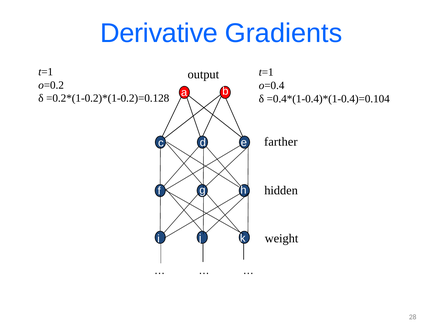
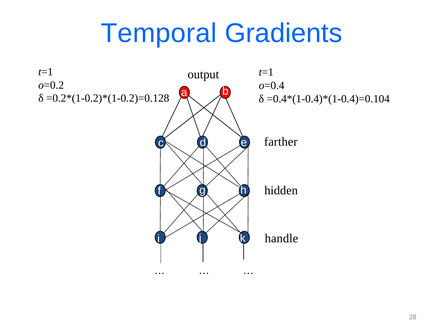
Derivative: Derivative -> Temporal (159, 33)
weight: weight -> handle (281, 239)
